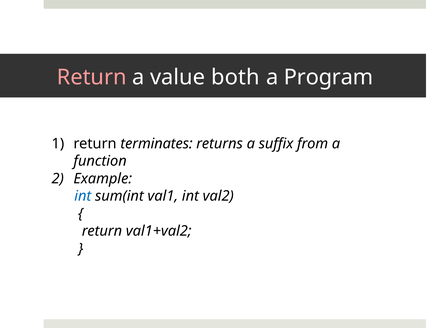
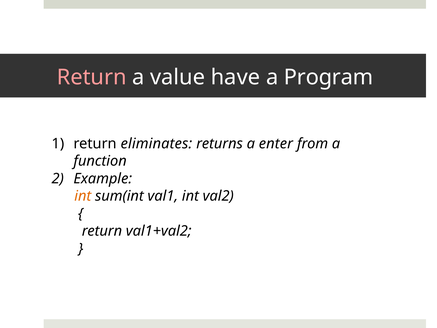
both: both -> have (235, 77)
terminates: terminates -> eliminates (156, 144)
suffix: suffix -> enter (276, 144)
int colour: blue -> orange (83, 196)
